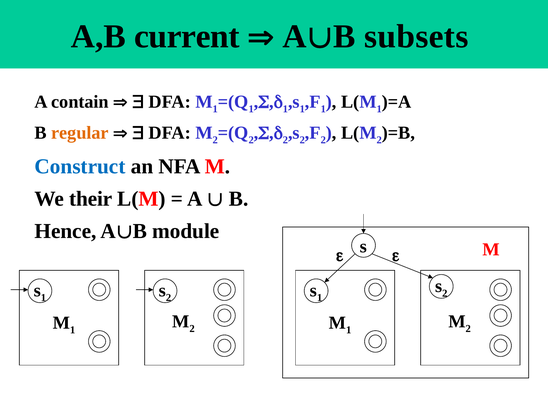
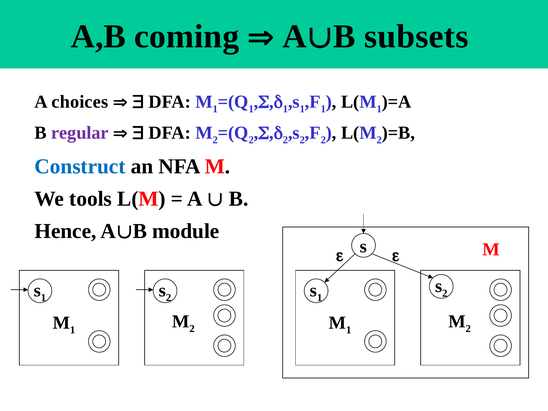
current: current -> coming (187, 37)
contain: contain -> choices (80, 102)
regular colour: orange -> purple (80, 133)
their: their -> tools (91, 199)
